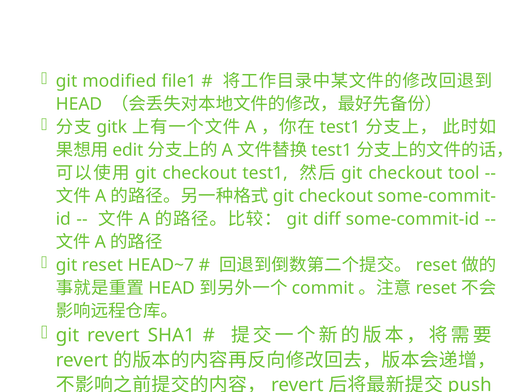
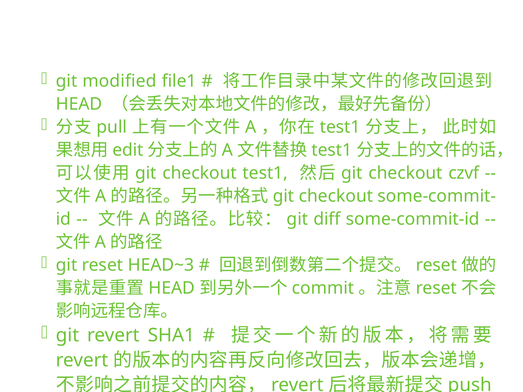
gitk: gitk -> pull (112, 127)
tool: tool -> czvf (464, 173)
HEAD~7: HEAD~7 -> HEAD~3 (161, 265)
